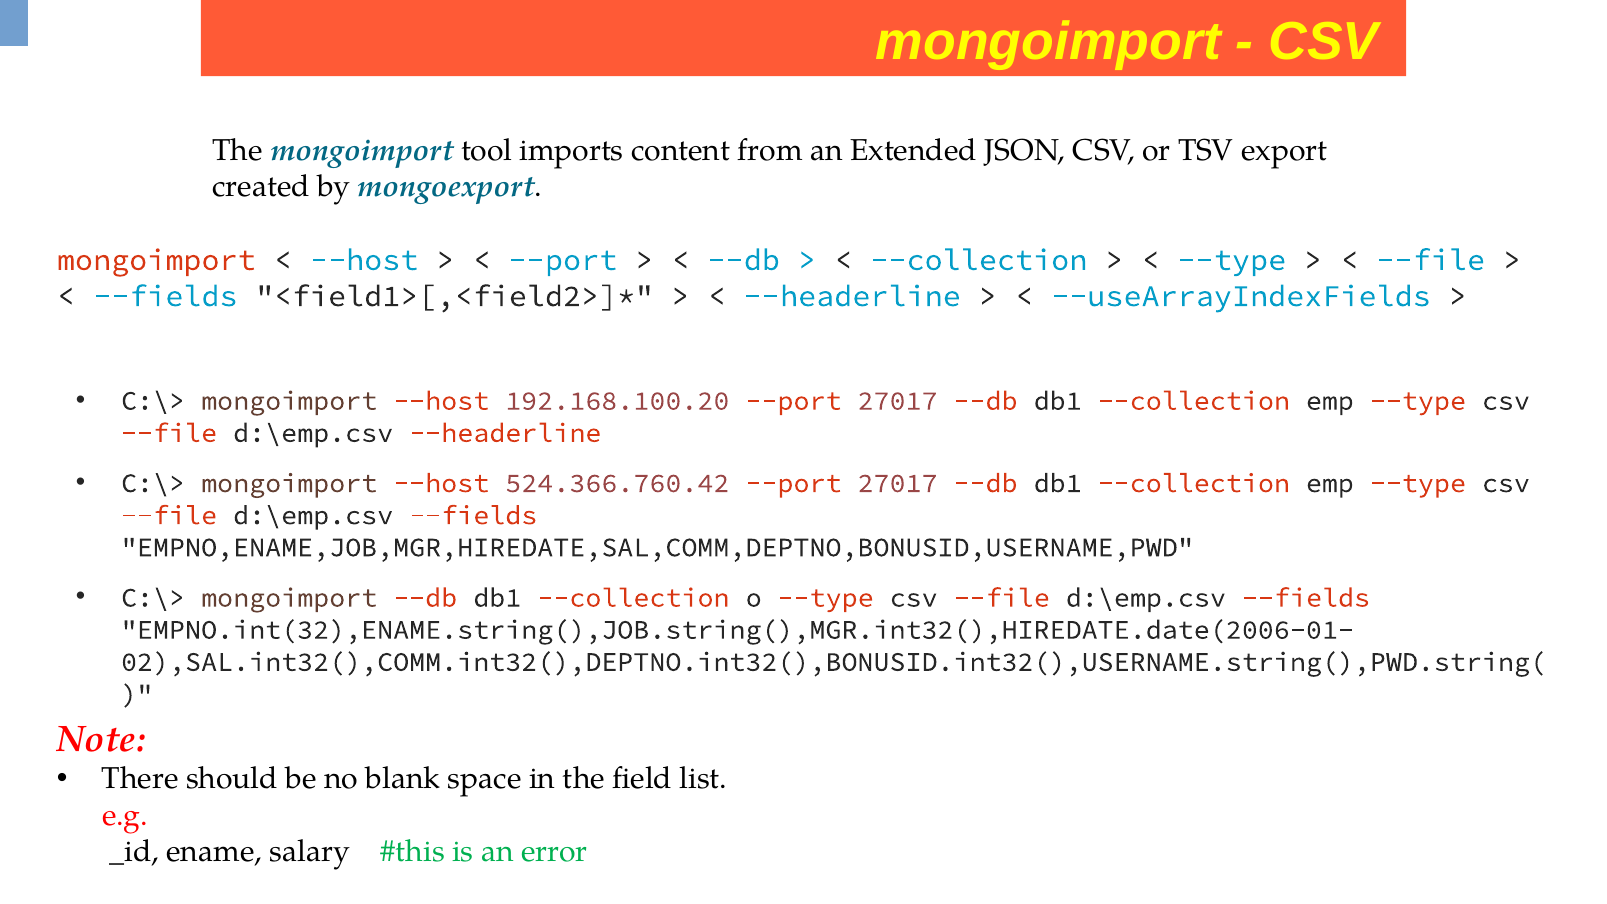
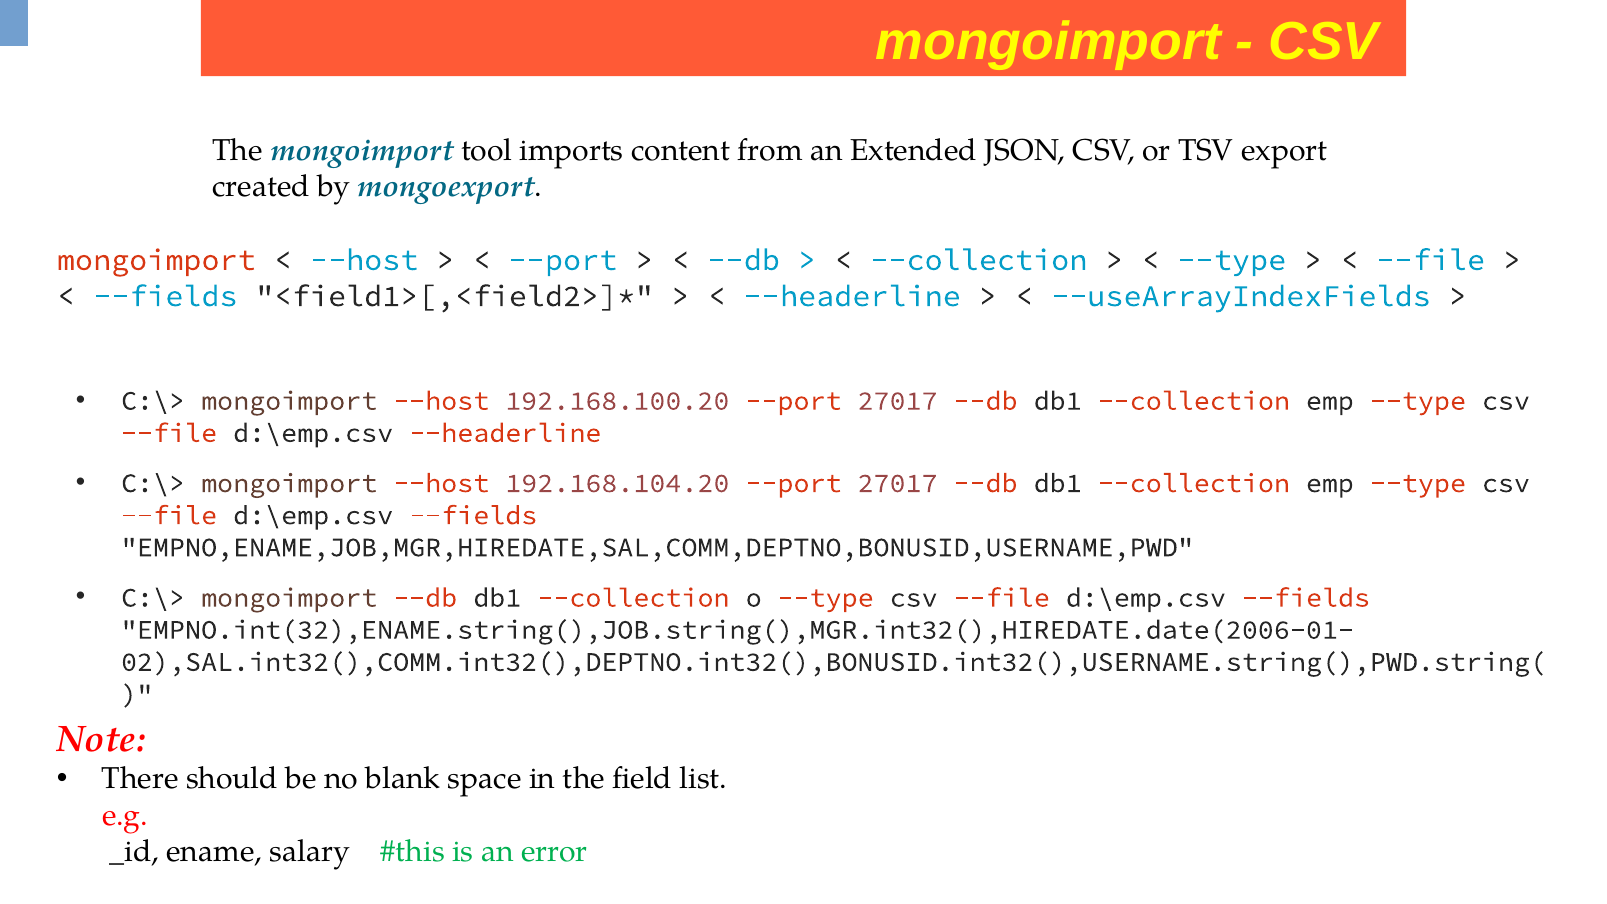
524.366.760.42: 524.366.760.42 -> 192.168.104.20 (617, 483)
